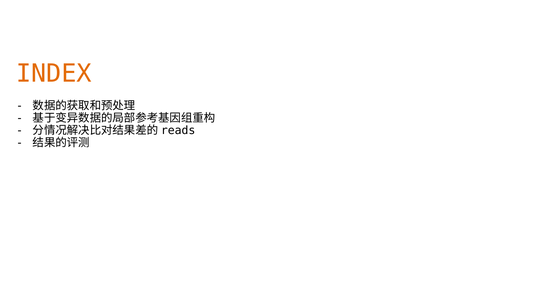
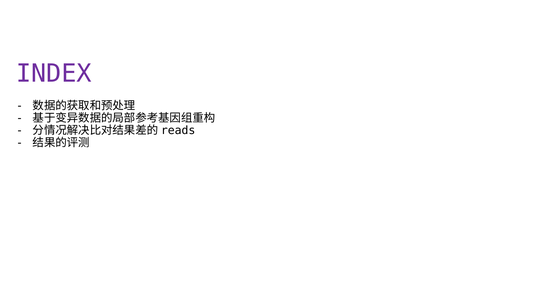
INDEX colour: orange -> purple (54, 73)
